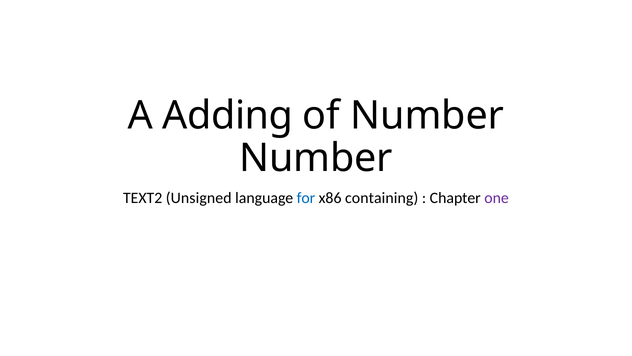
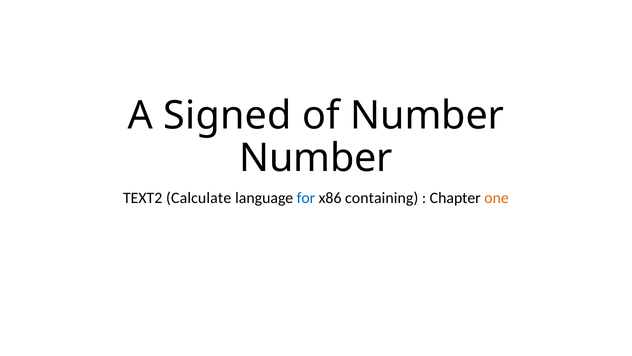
Adding: Adding -> Signed (227, 115)
Unsigned: Unsigned -> Calculate (199, 198)
one colour: purple -> orange (497, 198)
